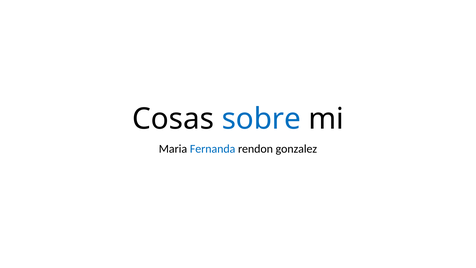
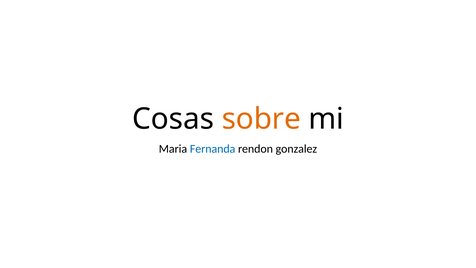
sobre colour: blue -> orange (261, 119)
